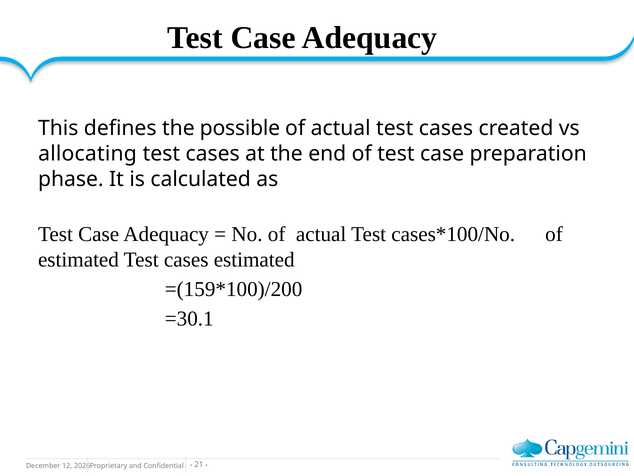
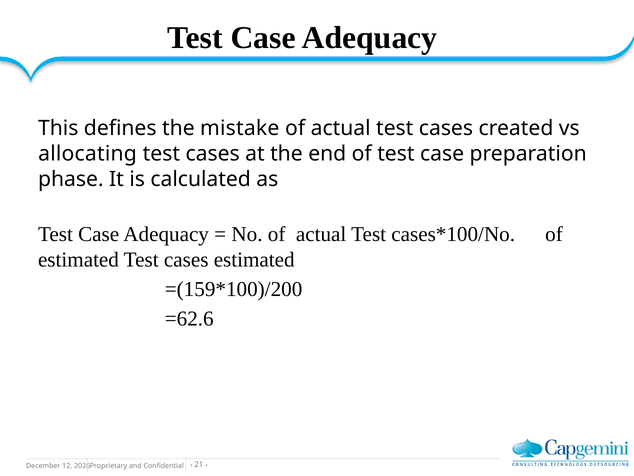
possible: possible -> mistake (240, 128)
=30.1: =30.1 -> =62.6 (189, 318)
